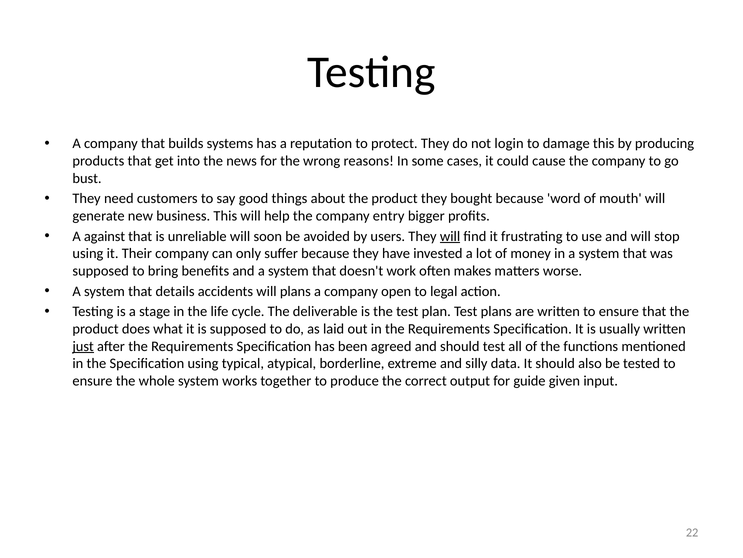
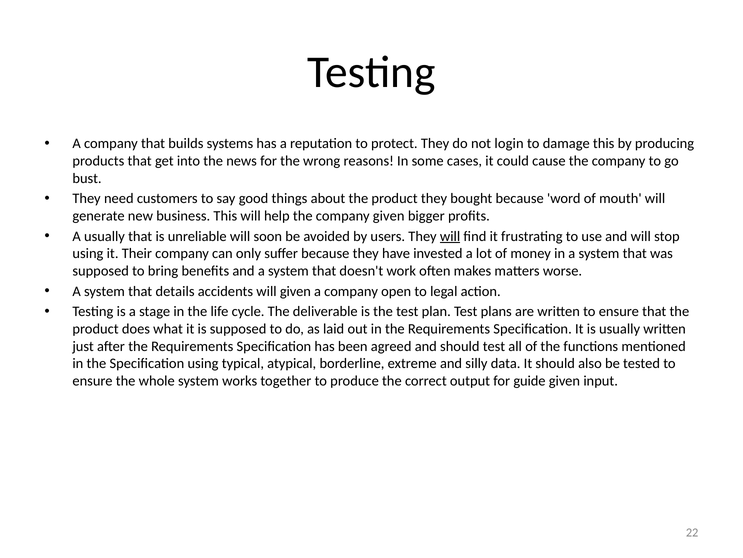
company entry: entry -> given (389, 216)
A against: against -> usually (104, 236)
will plans: plans -> given (295, 291)
just underline: present -> none (83, 346)
